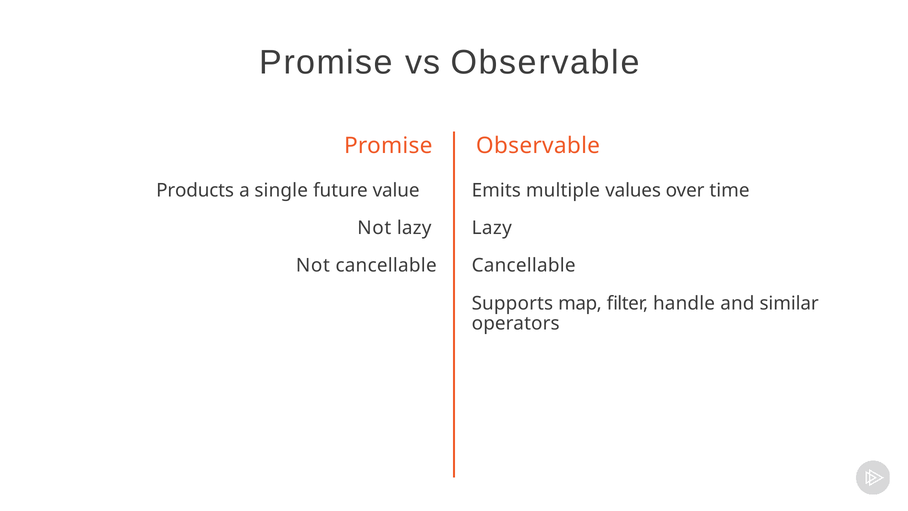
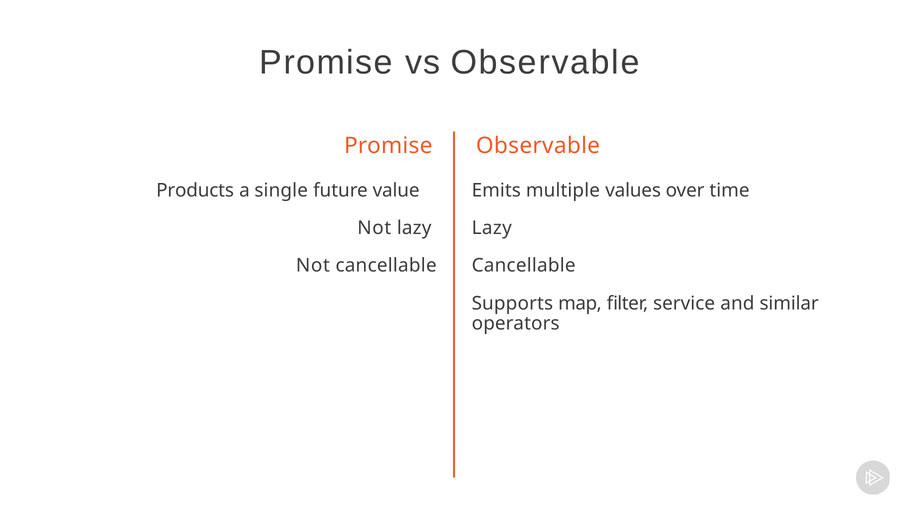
handle: handle -> service (684, 303)
